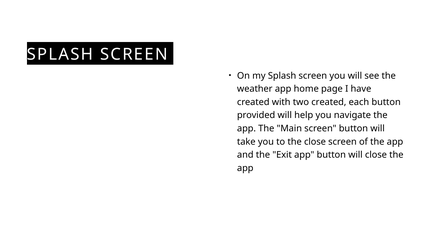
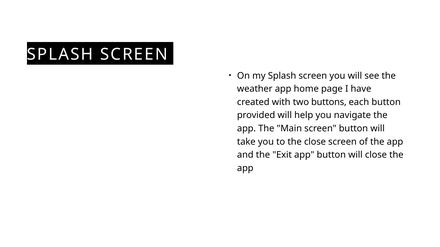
two created: created -> buttons (329, 102)
